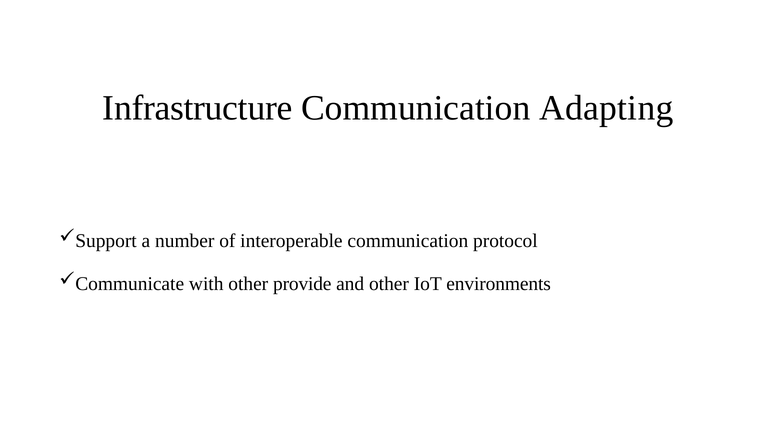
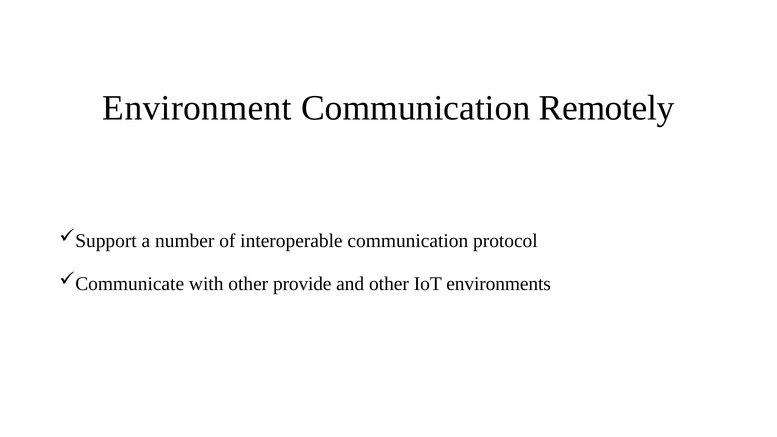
Infrastructure: Infrastructure -> Environment (197, 108)
Adapting: Adapting -> Remotely (607, 108)
